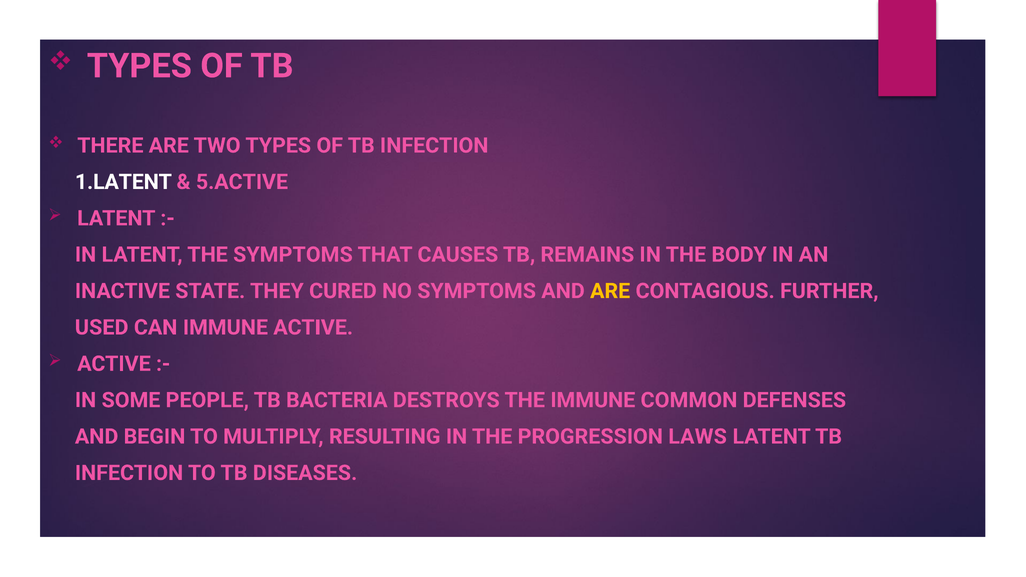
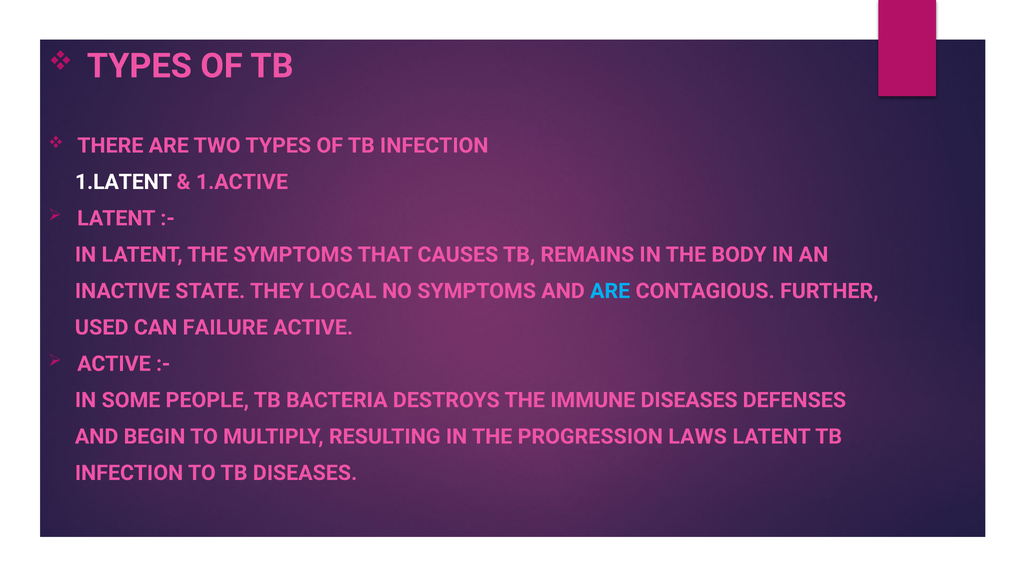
5.ACTIVE: 5.ACTIVE -> 1.ACTIVE (242, 182)
CURED: CURED -> LOCAL (343, 291)
ARE colour: yellow -> light blue (610, 291)
CAN IMMUNE: IMMUNE -> FAILURE (225, 327)
IMMUNE COMMON: COMMON -> DISEASES (689, 400)
